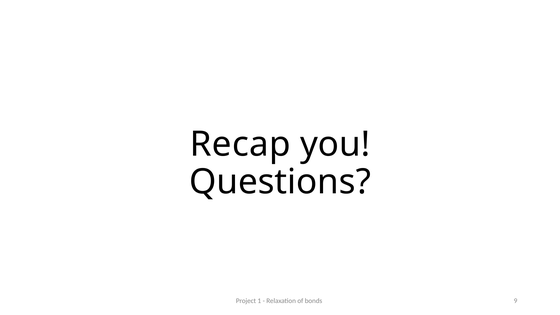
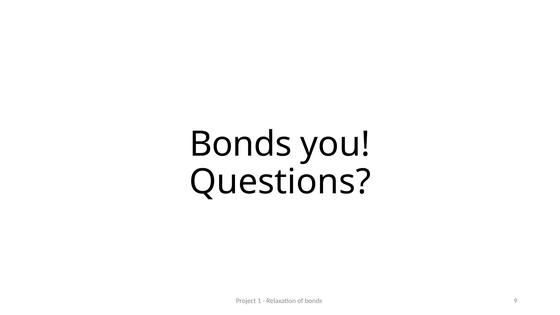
Recap: Recap -> Bonds (241, 144)
